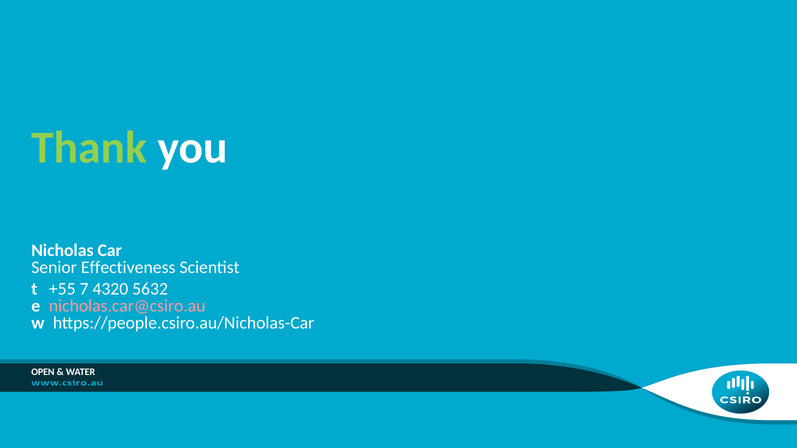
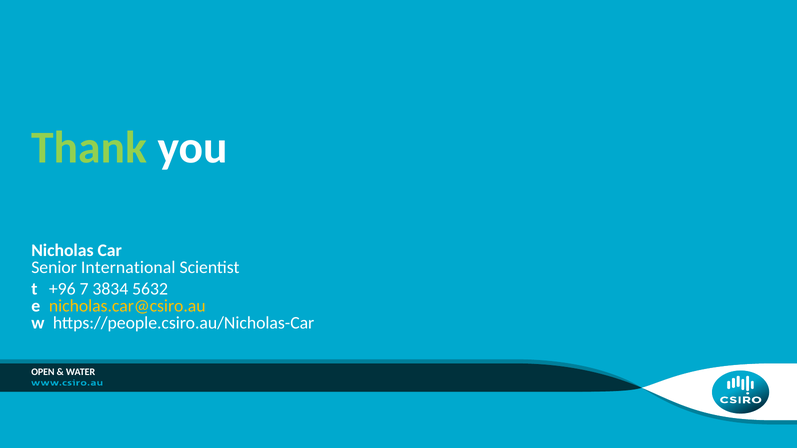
Effectiveness: Effectiveness -> International (128, 268)
+55: +55 -> +96 (62, 289)
4320: 4320 -> 3834 (110, 289)
nicholas.car@csiro.au colour: pink -> yellow (127, 306)
